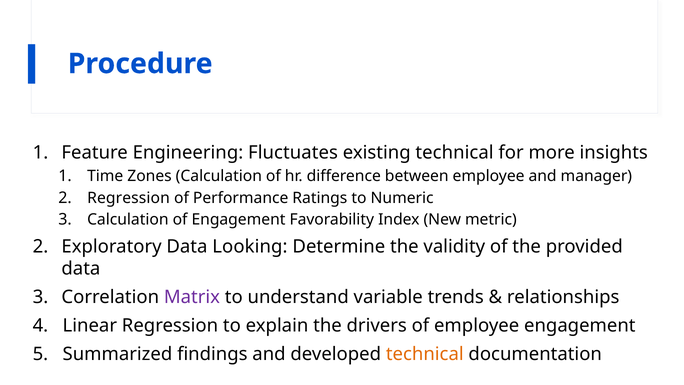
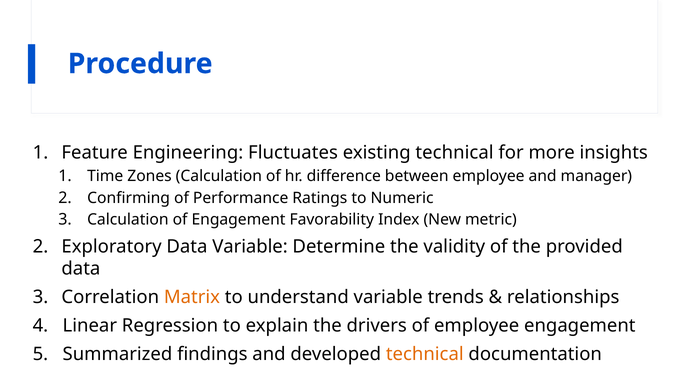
Regression: Regression -> Confirming (129, 198)
Data Looking: Looking -> Variable (250, 246)
Matrix colour: purple -> orange (192, 297)
